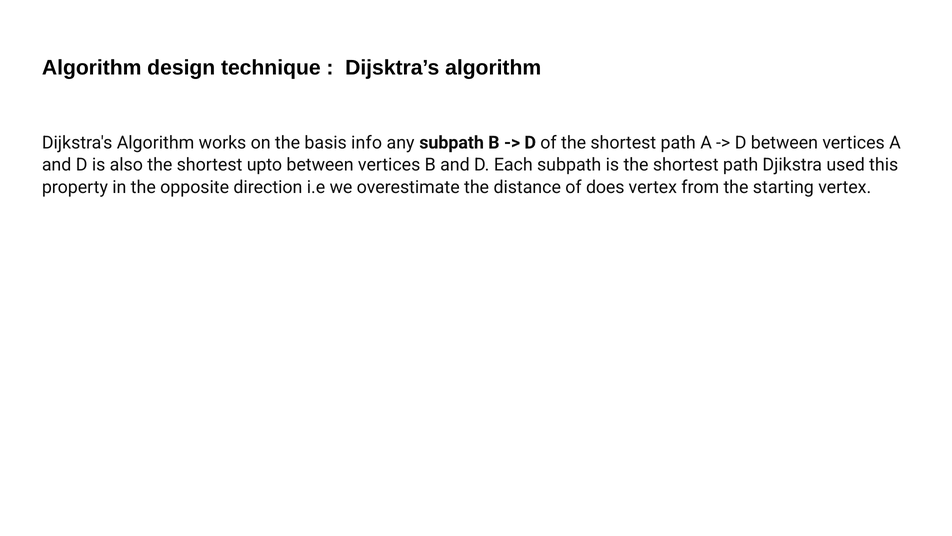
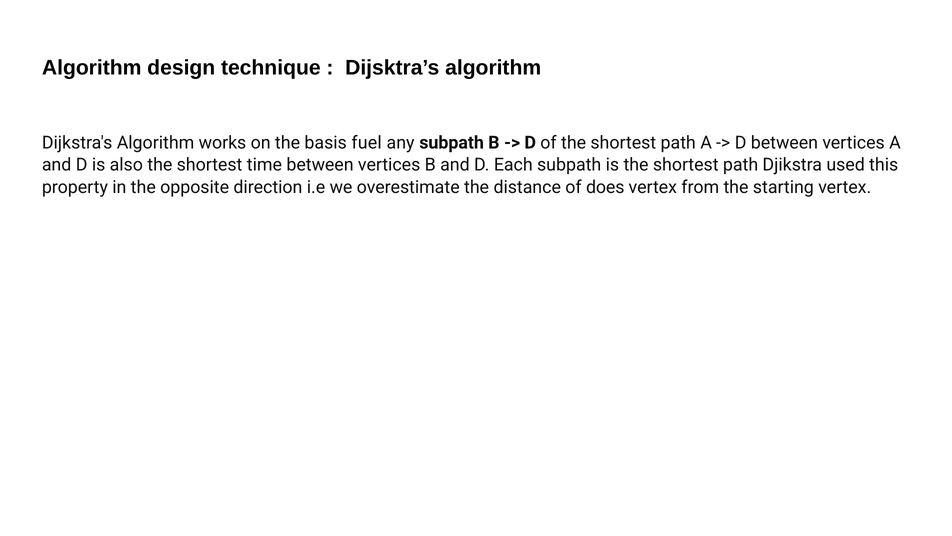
info: info -> fuel (367, 142)
upto: upto -> time (264, 165)
